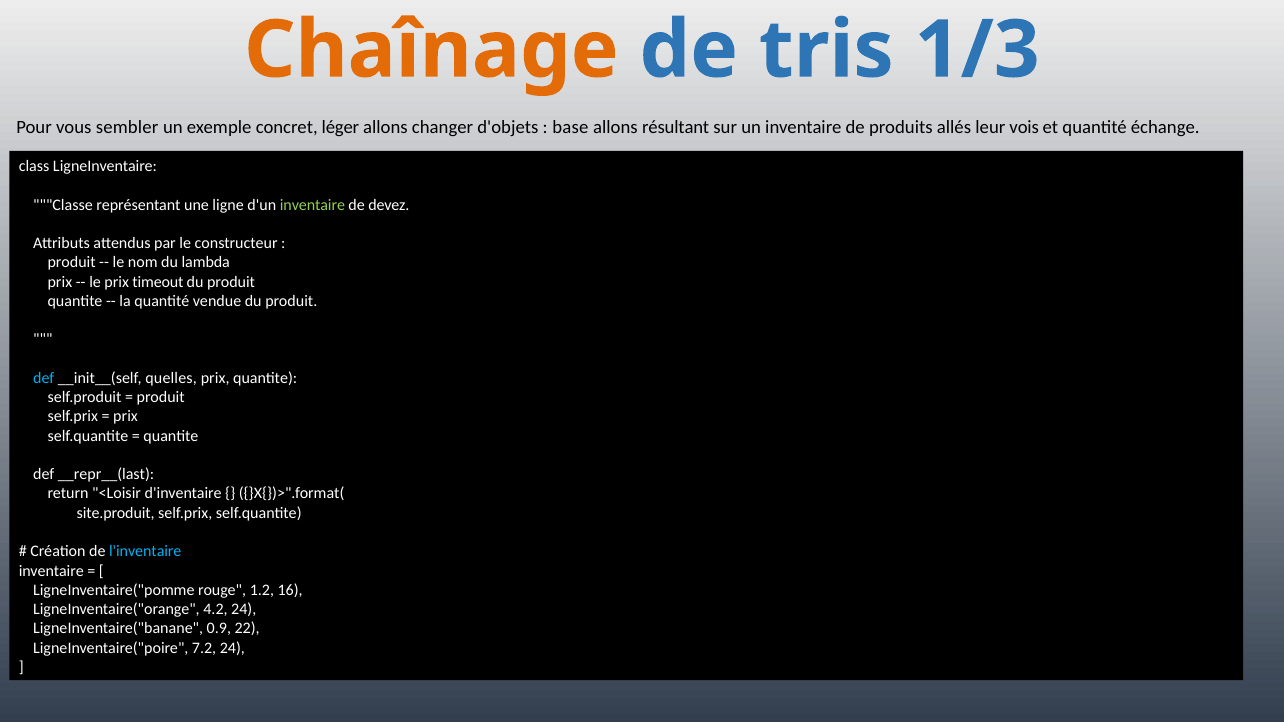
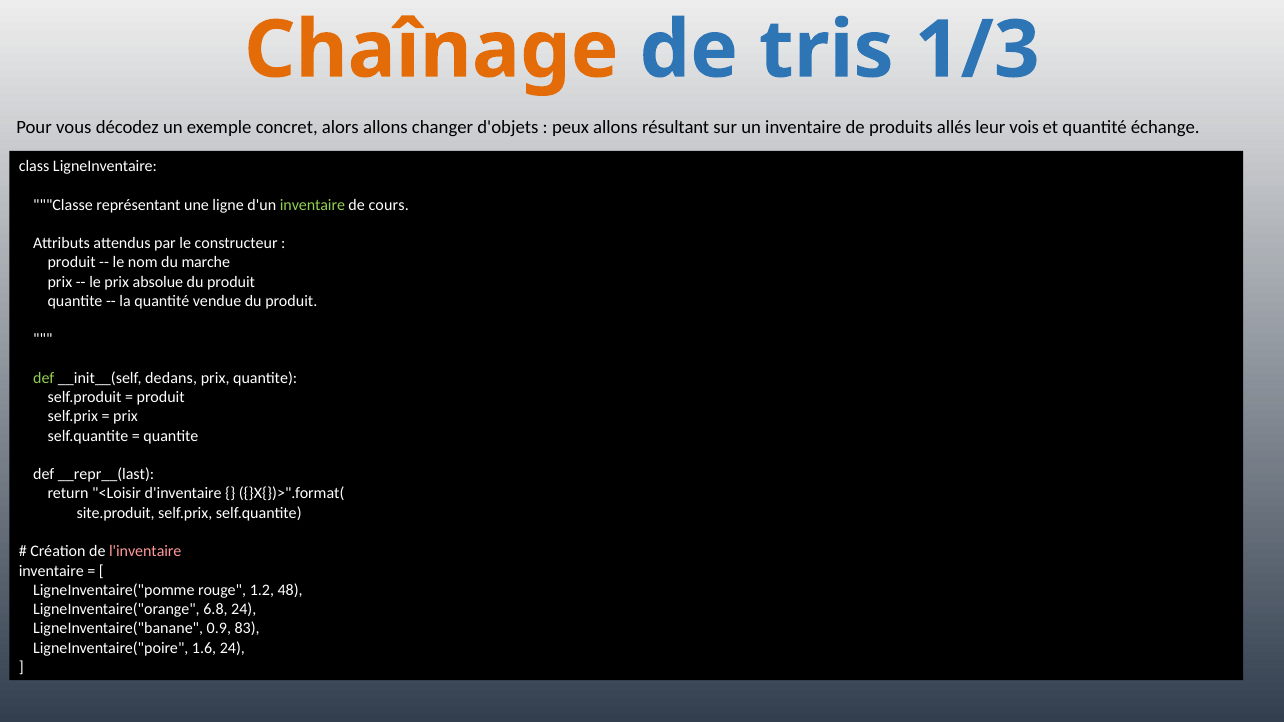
sembler: sembler -> décodez (127, 128)
léger: léger -> alors (340, 128)
base: base -> peux (570, 128)
devez: devez -> cours (389, 205)
lambda: lambda -> marche (206, 263)
timeout: timeout -> absolue (158, 282)
def colour: light blue -> light green (44, 378)
quelles: quelles -> dedans (171, 378)
l'inventaire colour: light blue -> pink (145, 552)
16: 16 -> 48 (290, 590)
4.2: 4.2 -> 6.8 (216, 609)
22: 22 -> 83 (247, 629)
7.2: 7.2 -> 1.6 (204, 648)
